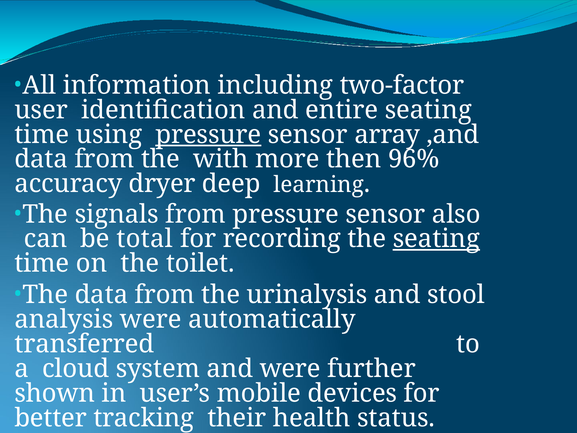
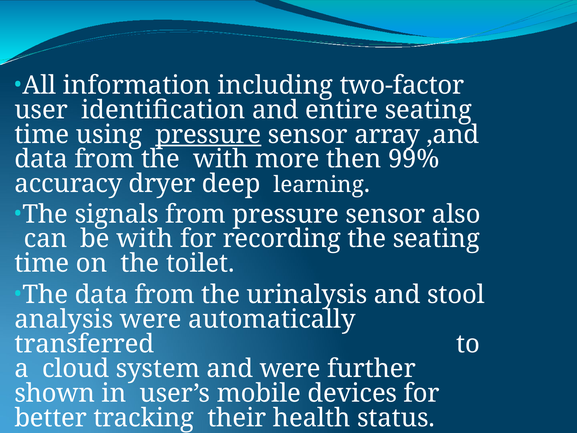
96%: 96% -> 99% (414, 159)
be total: total -> with (145, 239)
seating underline: present -> none (436, 239)
